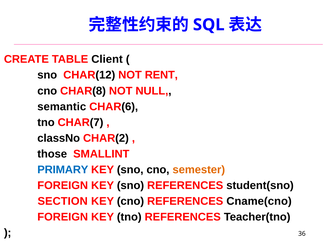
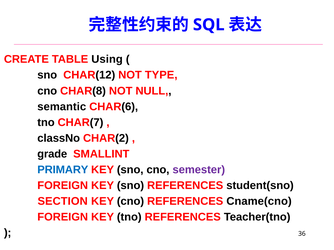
Client: Client -> Using (107, 59)
RENT: RENT -> TYPE (161, 75)
those: those -> grade (52, 154)
semester colour: orange -> purple (199, 170)
